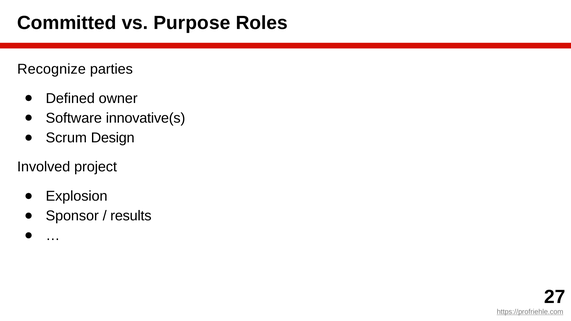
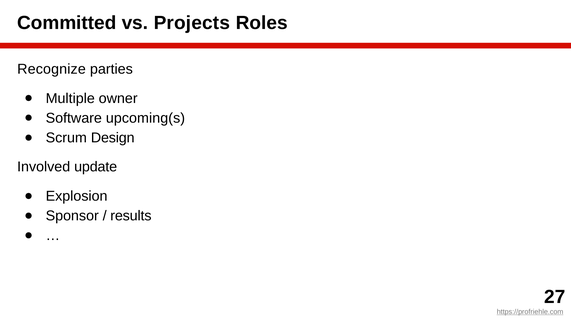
Purpose: Purpose -> Projects (192, 23)
Defined: Defined -> Multiple (70, 98)
innovative(s: innovative(s -> upcoming(s (145, 118)
project: project -> update (96, 167)
